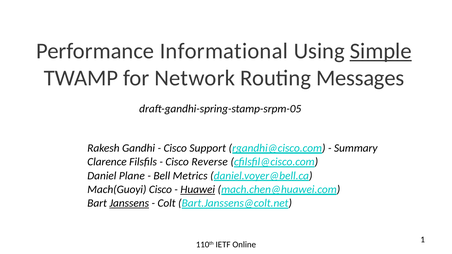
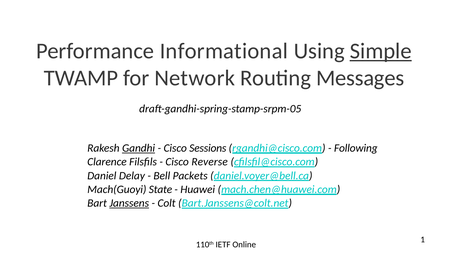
Gandhi underline: none -> present (139, 148)
Support: Support -> Sessions (208, 148)
Summary: Summary -> Following (356, 148)
Plane: Plane -> Delay (132, 176)
Metrics: Metrics -> Packets (190, 176)
Mach(Guoyi Cisco: Cisco -> State (160, 190)
Huawei underline: present -> none (198, 190)
